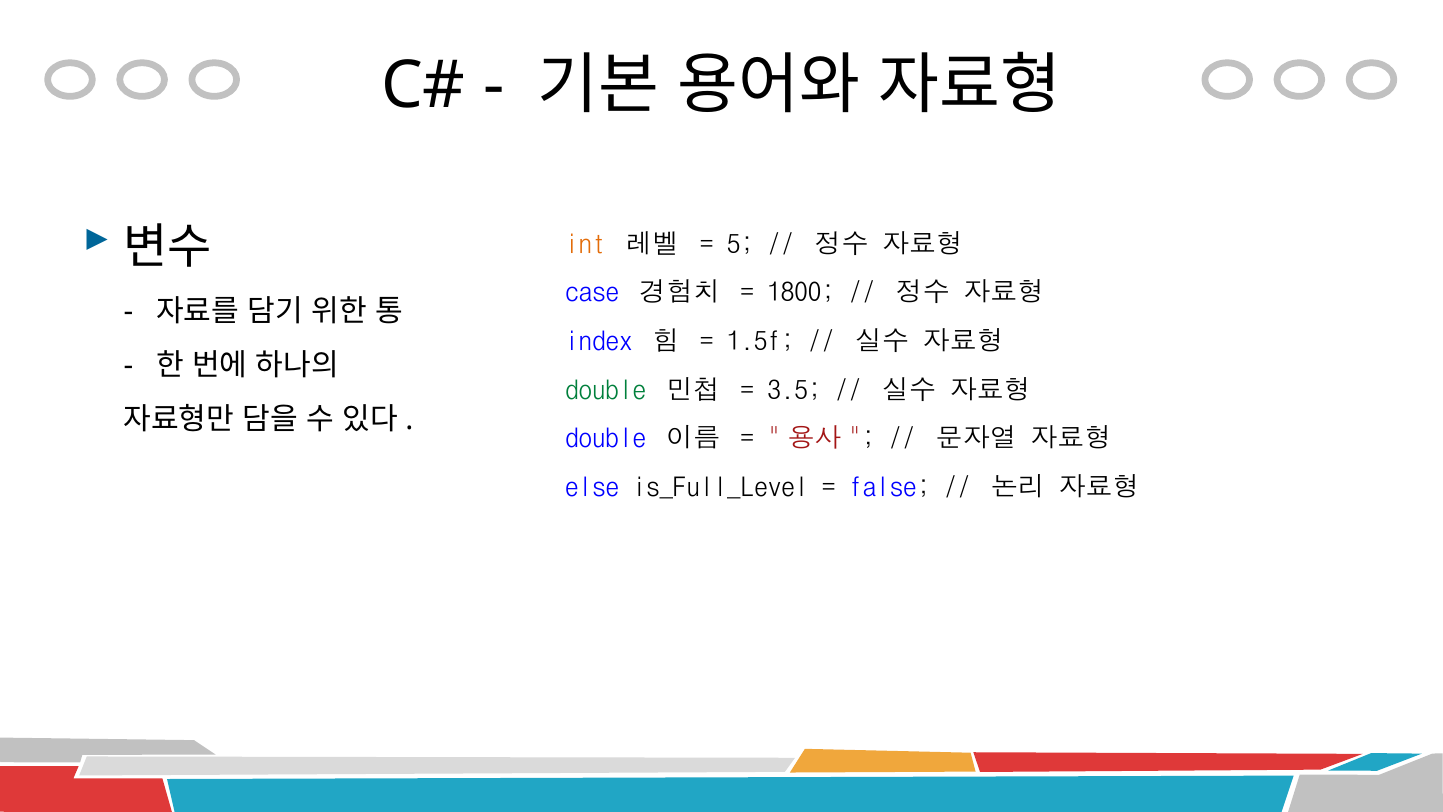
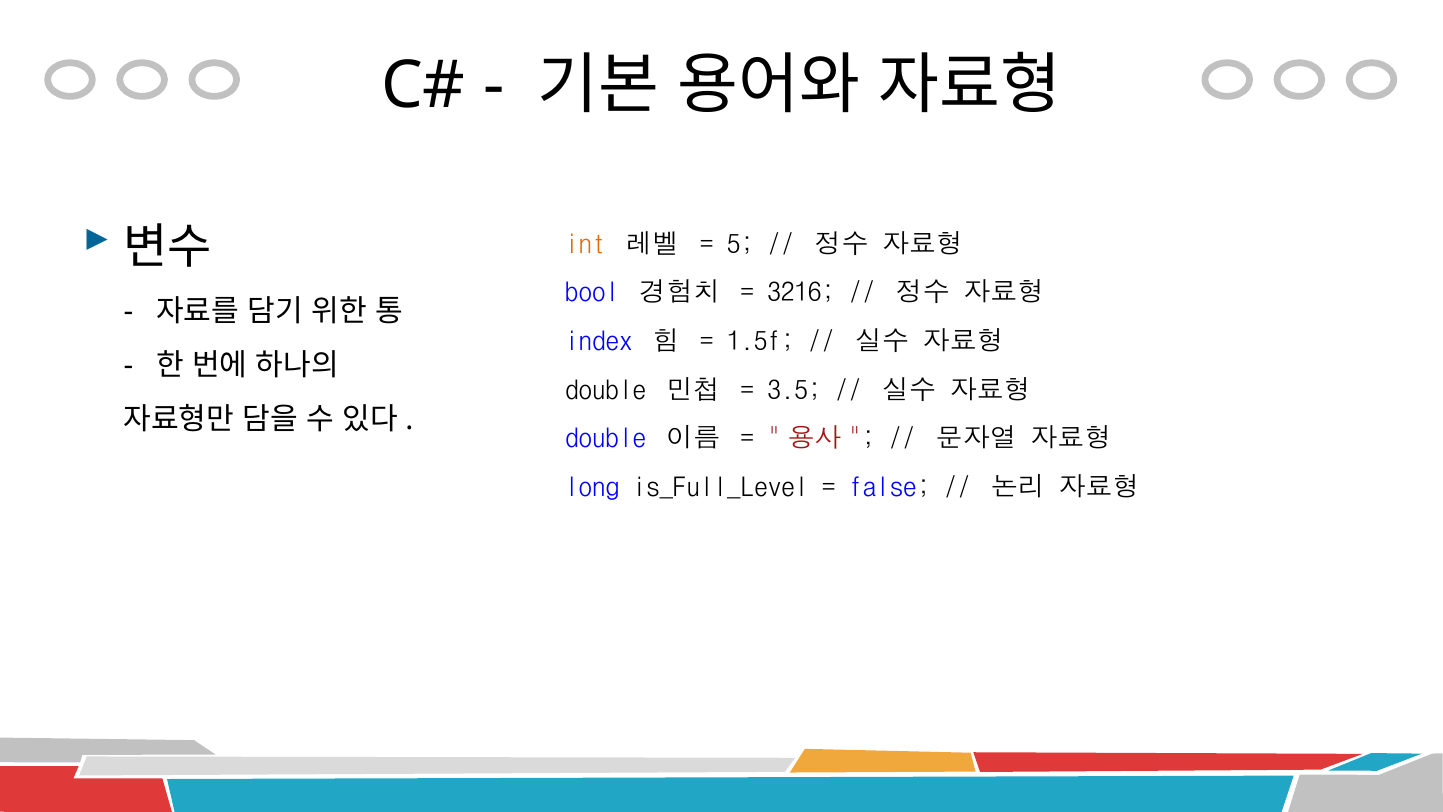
case: case -> bool (592, 293)
1800: 1800 -> 3216 (801, 293)
double colour: green -> black (606, 390)
else: else -> long (592, 488)
